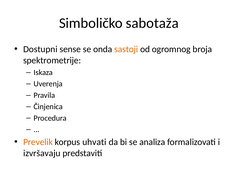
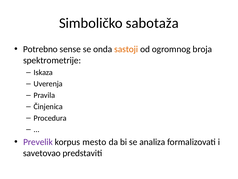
Dostupni: Dostupni -> Potrebno (40, 49)
Prevelik colour: orange -> purple (38, 142)
uhvati: uhvati -> mesto (94, 142)
izvršavaju: izvršavaju -> savetovao (42, 153)
